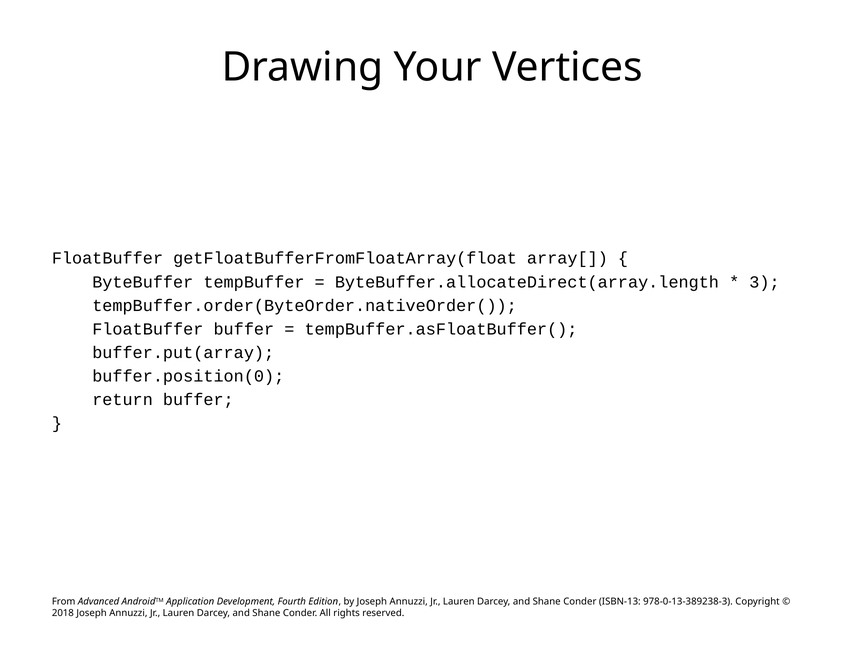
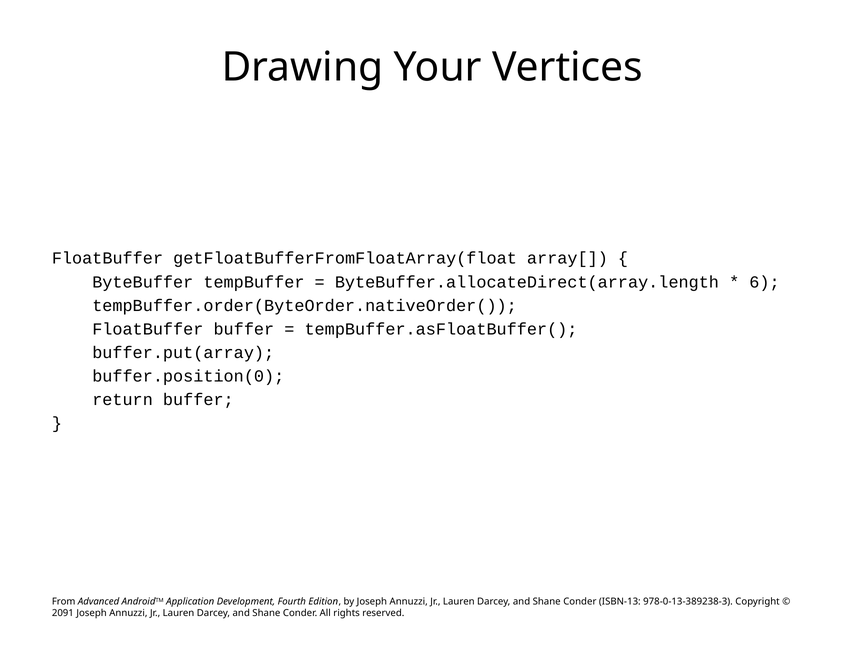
3: 3 -> 6 (765, 282)
2018: 2018 -> 2091 (63, 613)
